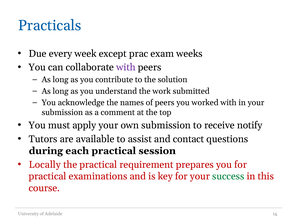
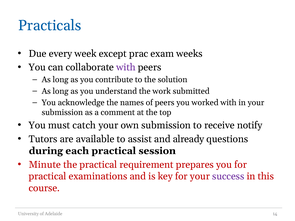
apply: apply -> catch (84, 125)
contact: contact -> already (189, 139)
Locally: Locally -> Minute (45, 165)
success colour: green -> purple (228, 177)
